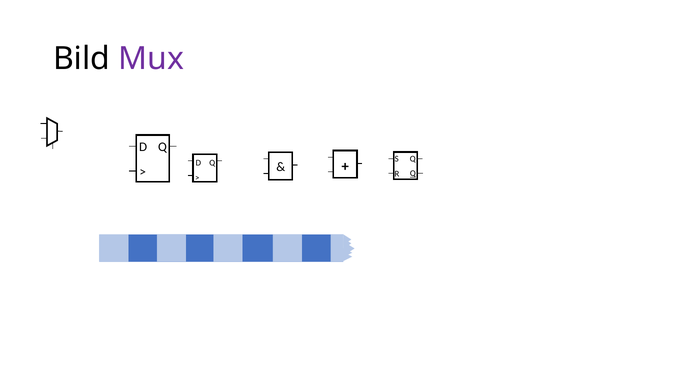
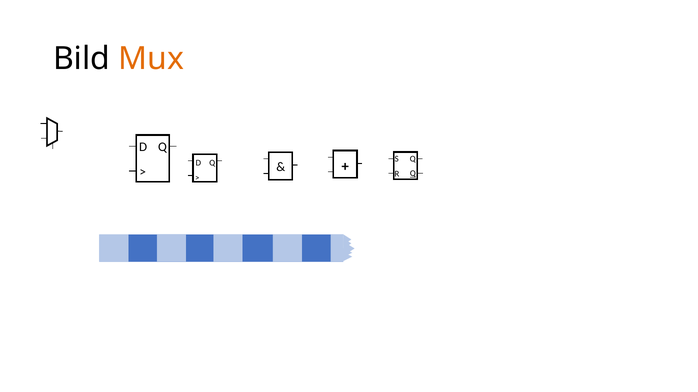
Mux colour: purple -> orange (151, 59)
